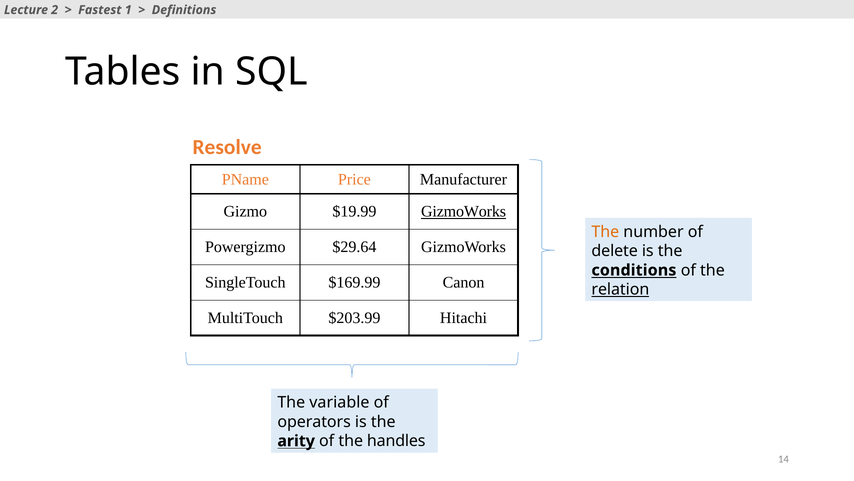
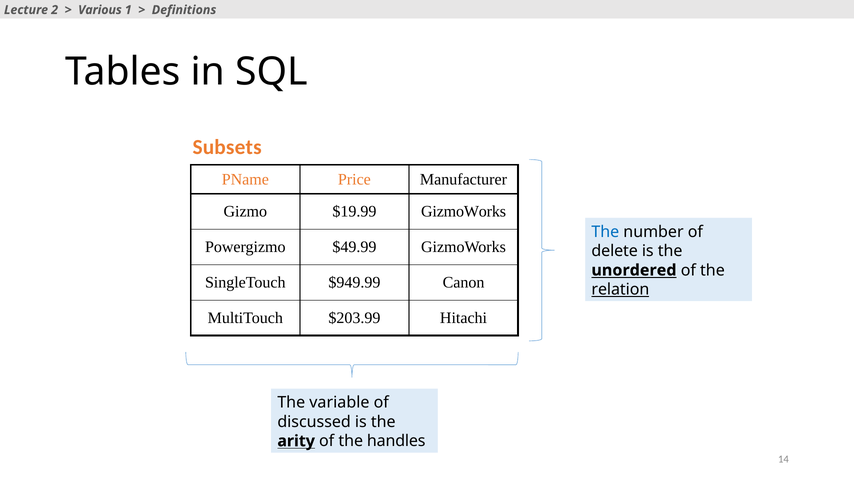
Fastest: Fastest -> Various (100, 10)
Resolve: Resolve -> Subsets (227, 147)
GizmoWorks underline: present -> none (464, 211)
The colour: orange -> blue (605, 231)
$29.64: $29.64 -> $49.99 (354, 247)
conditions: conditions -> unordered (634, 270)
$169.99: $169.99 -> $949.99 (354, 282)
operators: operators -> discussed (314, 421)
